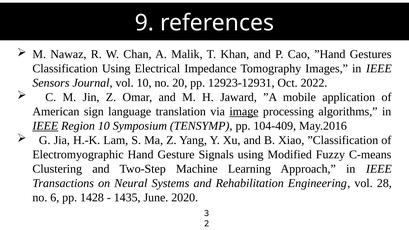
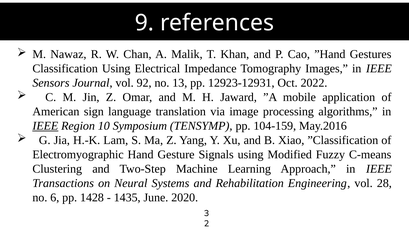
vol 10: 10 -> 92 (144, 83)
20: 20 -> 13 (180, 83)
image underline: present -> none (244, 112)
104-409: 104-409 -> 104-159 (275, 126)
